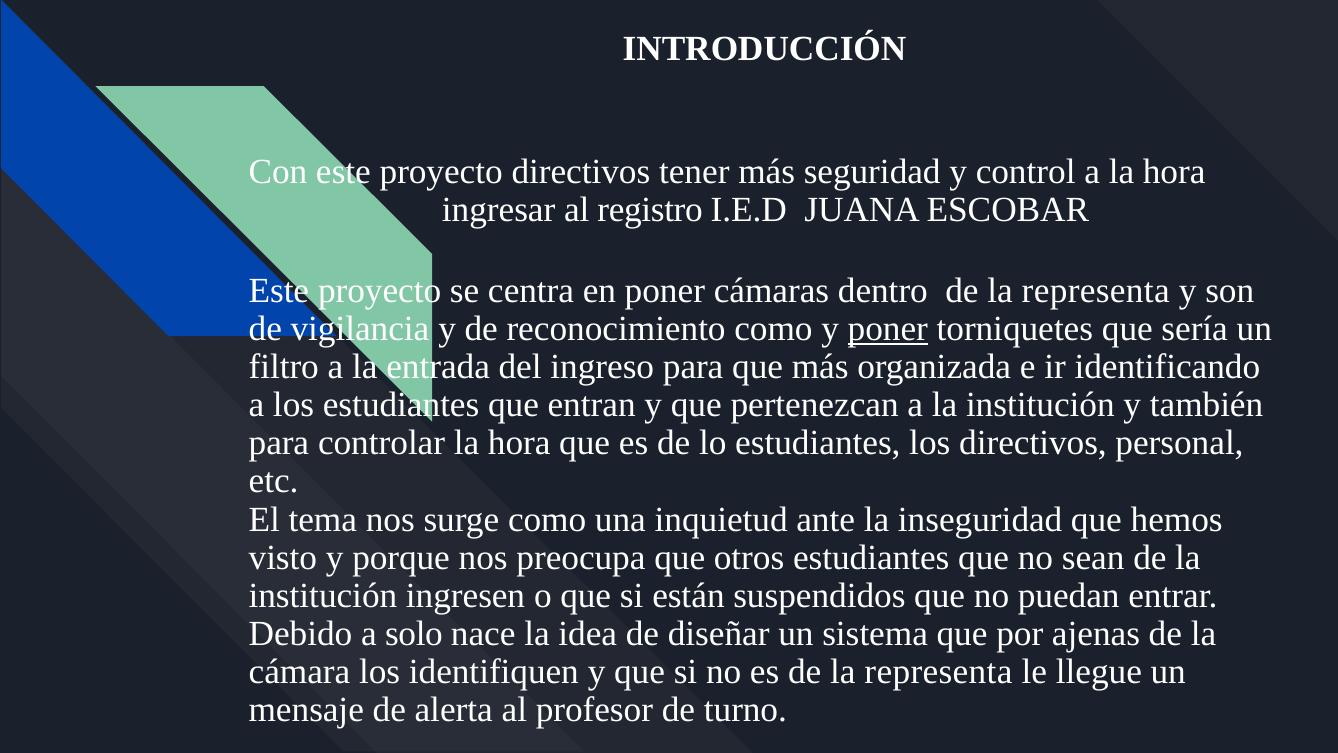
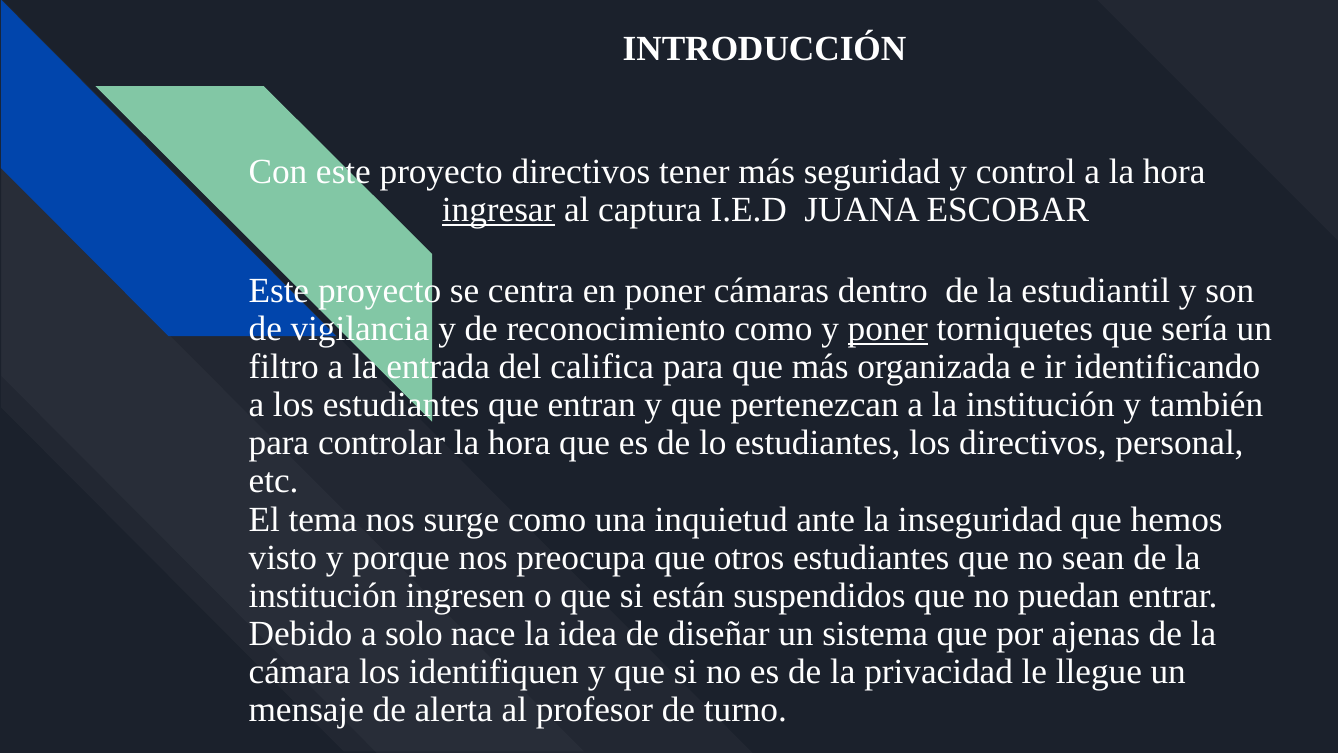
ingresar underline: none -> present (499, 210)
registro: registro -> captura (650, 210)
dentro de la representa: representa -> estudiantil (1096, 290)
ingreso: ingreso -> califica (602, 367)
es de la representa: representa -> privacidad (939, 672)
